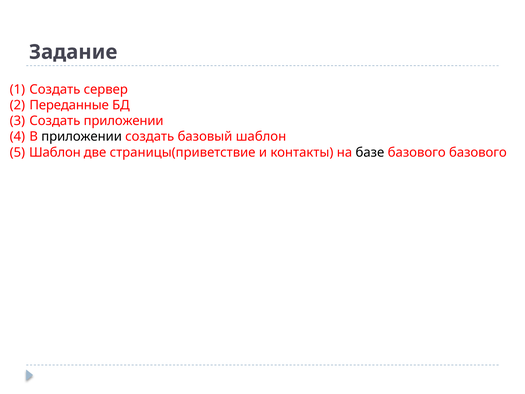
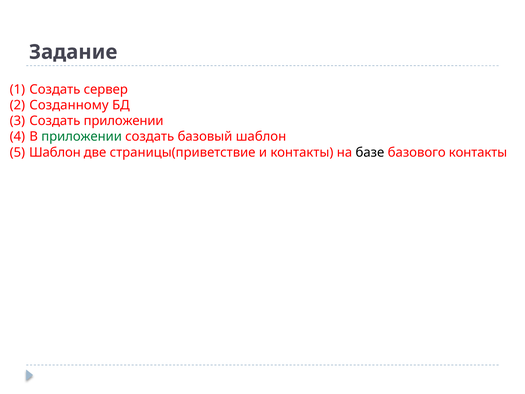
Переданные: Переданные -> Созданному (69, 105)
приложении colour: black -> green (82, 137)
базового базового: базового -> контакты (478, 152)
